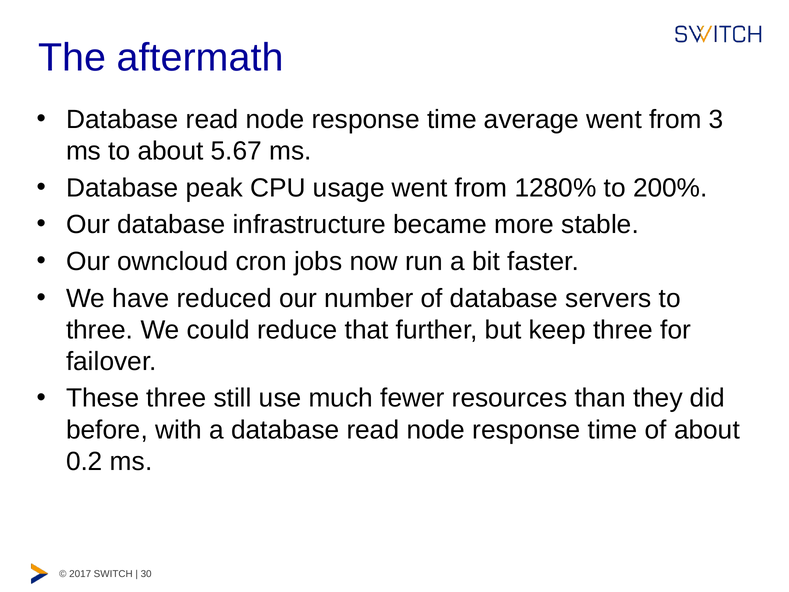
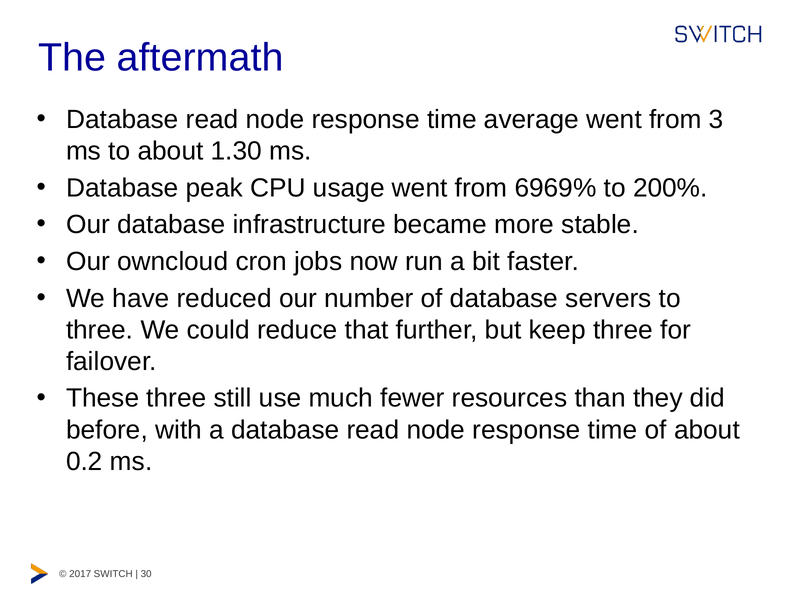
5.67: 5.67 -> 1.30 (236, 151)
1280%: 1280% -> 6969% (556, 188)
